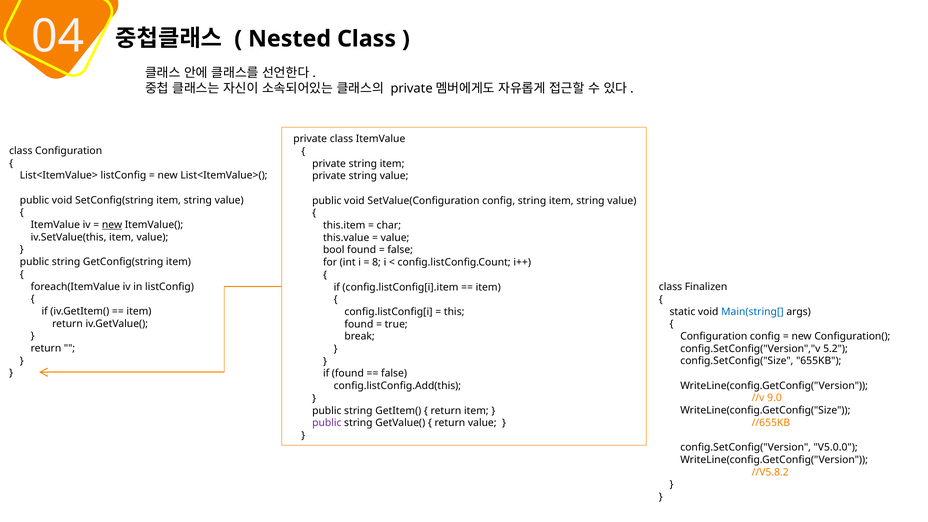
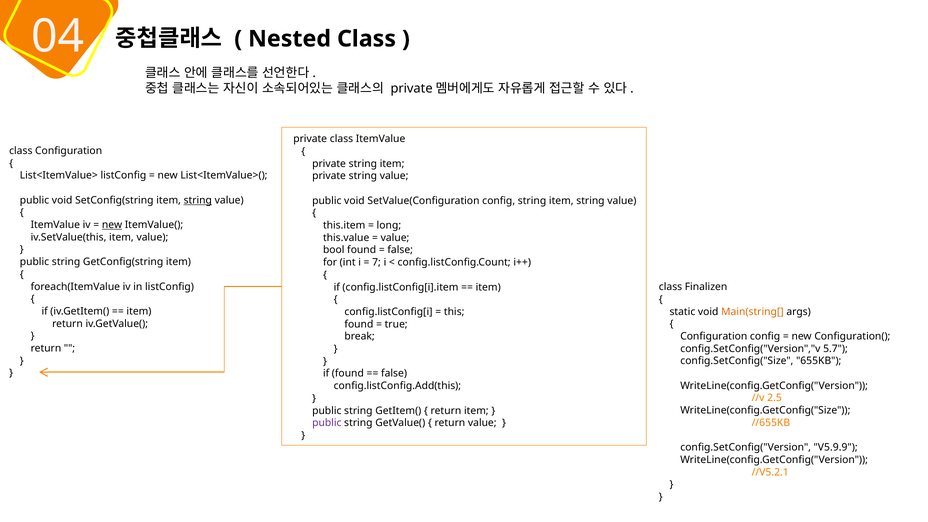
string underline: none -> present (198, 200)
char: char -> long (389, 225)
8: 8 -> 7 (377, 262)
Main(string[ colour: blue -> orange (752, 312)
5.2: 5.2 -> 5.7 (835, 349)
9.0: 9.0 -> 2.5 (775, 398)
V5.0.0: V5.0.0 -> V5.9.9 (836, 447)
//V5.8.2: //V5.8.2 -> //V5.2.1 (770, 472)
